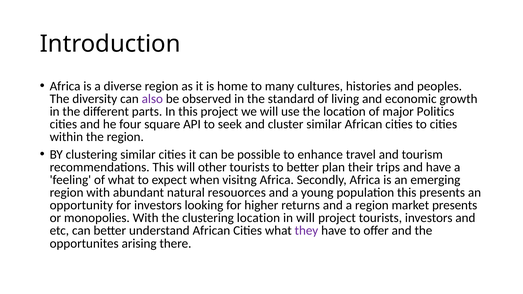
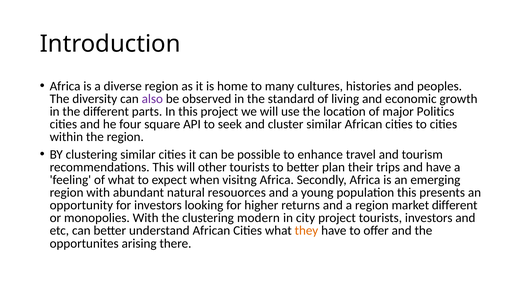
market presents: presents -> different (455, 205)
clustering location: location -> modern (258, 218)
in will: will -> city (306, 218)
they colour: purple -> orange (306, 231)
